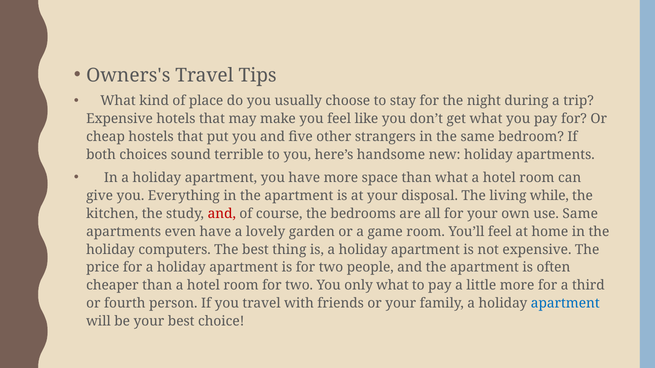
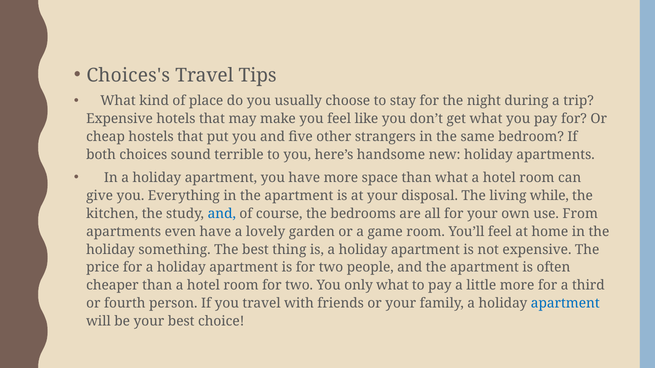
Owners's: Owners's -> Choices's (128, 75)
and colour: red -> blue (222, 214)
use Same: Same -> From (580, 214)
computers: computers -> something (174, 250)
